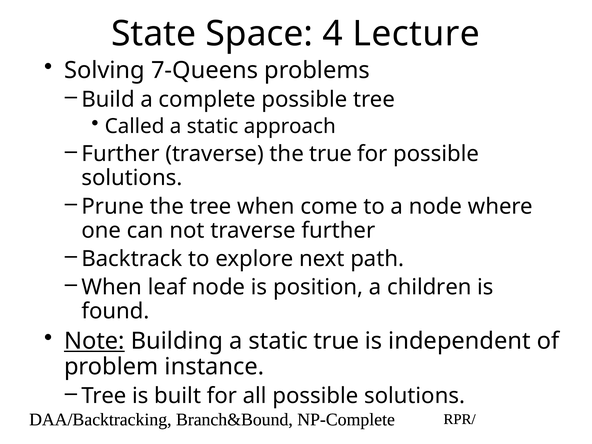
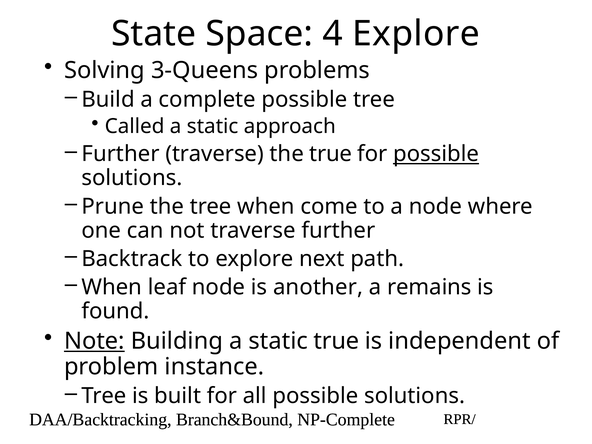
4 Lecture: Lecture -> Explore (416, 34)
7-Queens: 7-Queens -> 3-Queens (205, 70)
possible underline: none -> present (436, 154)
position: position -> another (318, 287)
children: children -> remains (429, 287)
